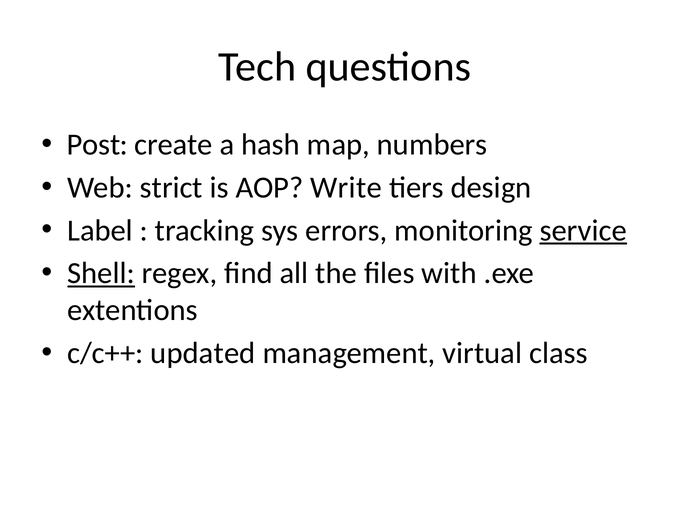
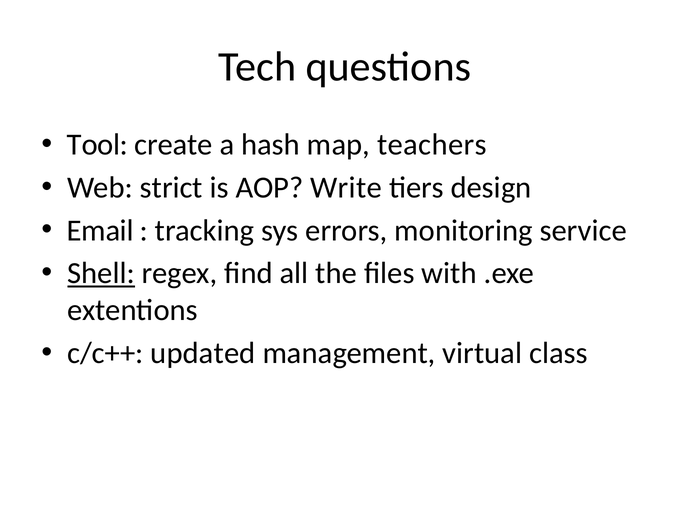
Post: Post -> Tool (98, 145)
numbers: numbers -> teachers (432, 145)
Label: Label -> Email (100, 231)
service underline: present -> none (583, 231)
